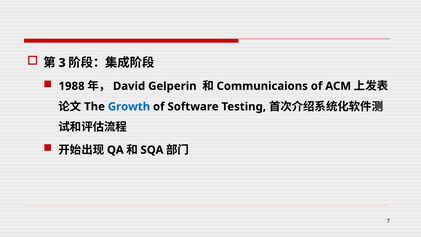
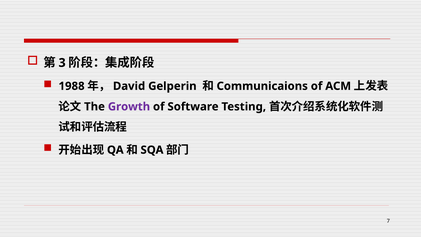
Growth colour: blue -> purple (129, 107)
